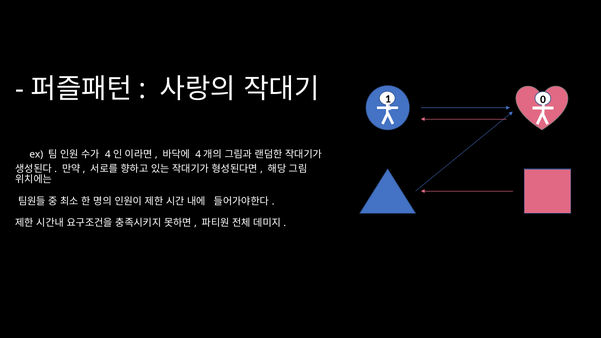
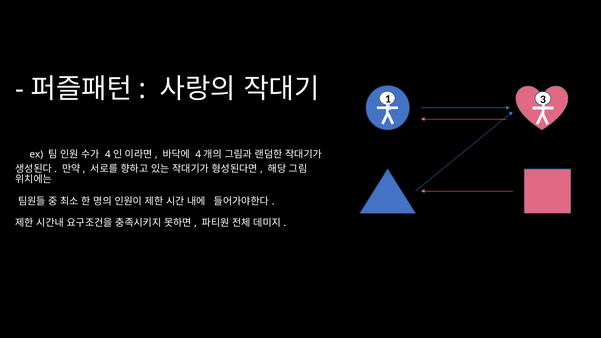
0: 0 -> 3 (543, 100)
